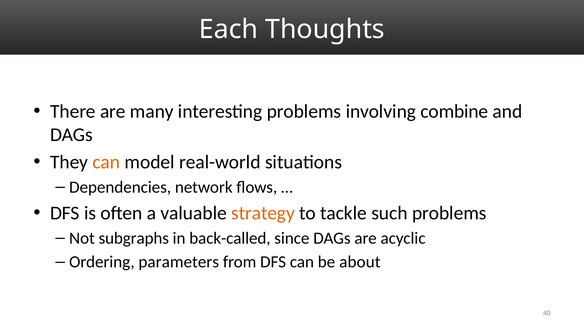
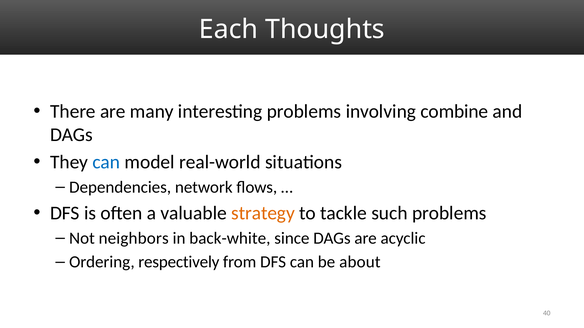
can colour: orange -> blue (106, 162)
subgraphs: subgraphs -> neighbors (134, 239)
back-called: back-called -> back-white (230, 239)
parameters: parameters -> respectively (179, 262)
